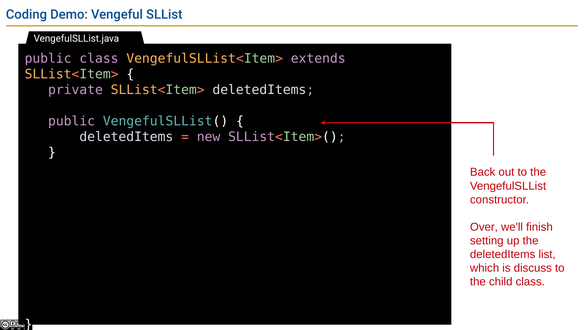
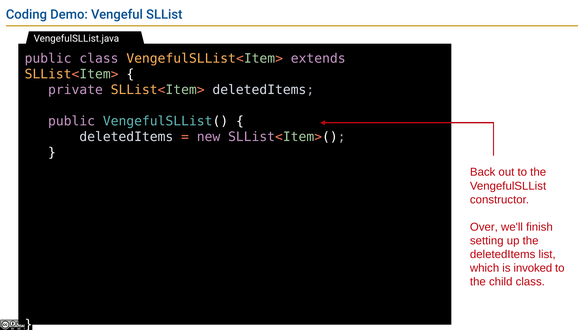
discuss: discuss -> invoked (533, 268)
